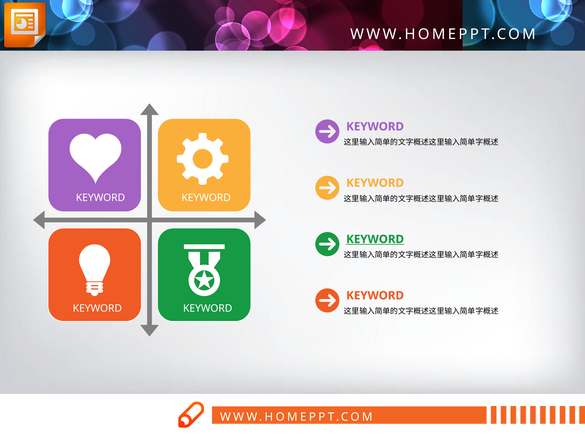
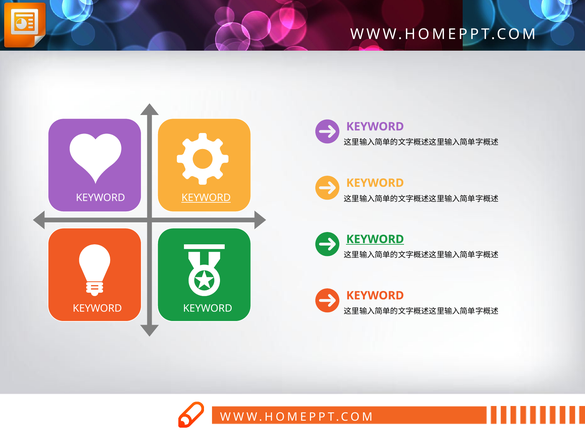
KEYWORD underline: none -> present (206, 198)
